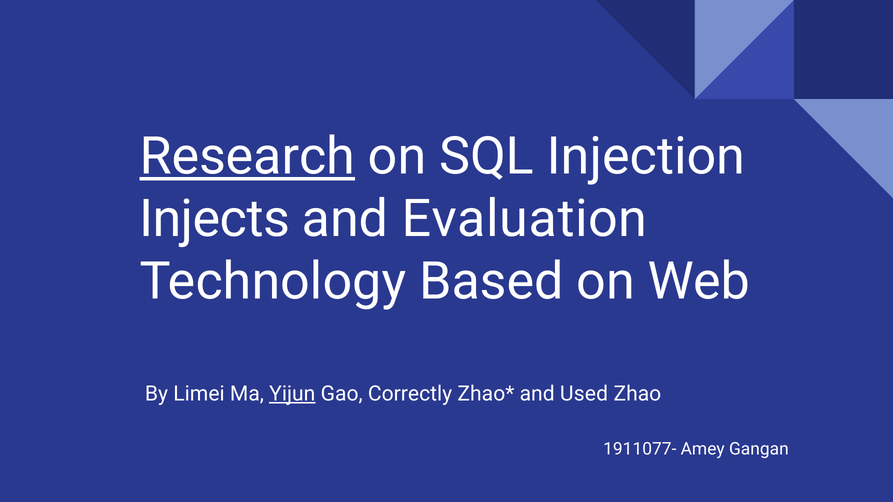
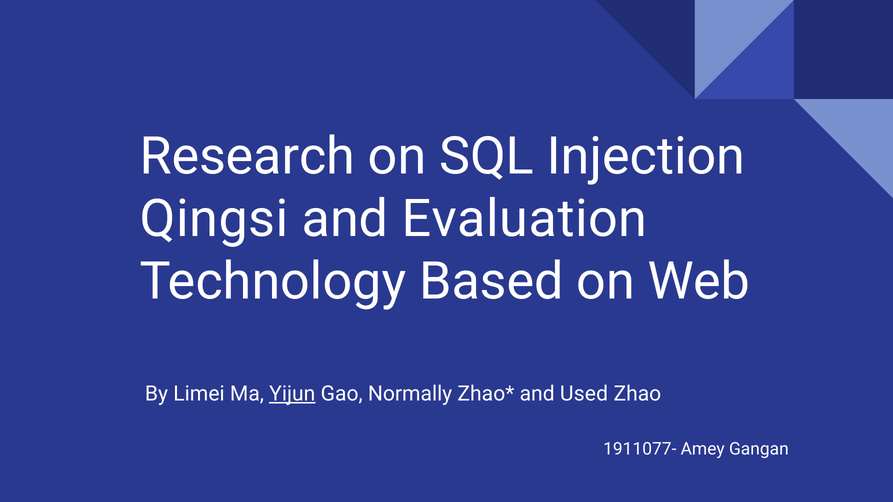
Research underline: present -> none (247, 156)
Injects: Injects -> Qingsi (214, 219)
Correctly: Correctly -> Normally (410, 394)
